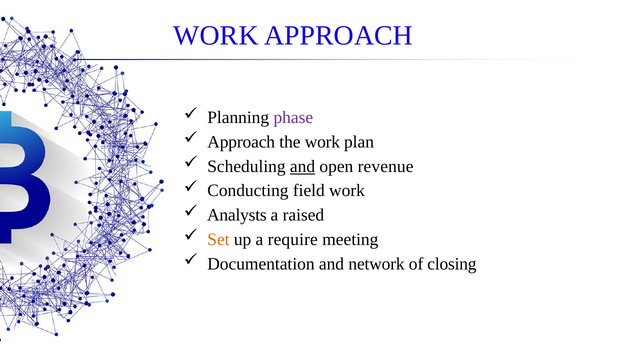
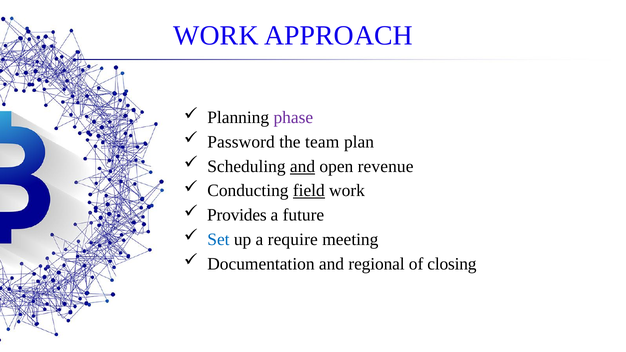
Approach: Approach -> Password (241, 142)
the work: work -> team (322, 142)
field underline: none -> present (309, 191)
Analysts: Analysts -> Provides (237, 215)
raised: raised -> future (303, 215)
Set colour: orange -> blue (218, 240)
network: network -> regional (377, 264)
